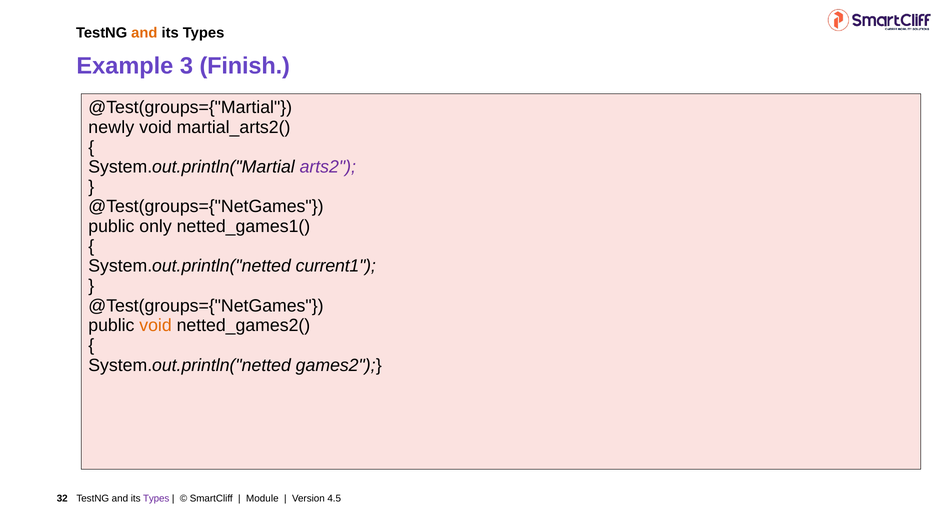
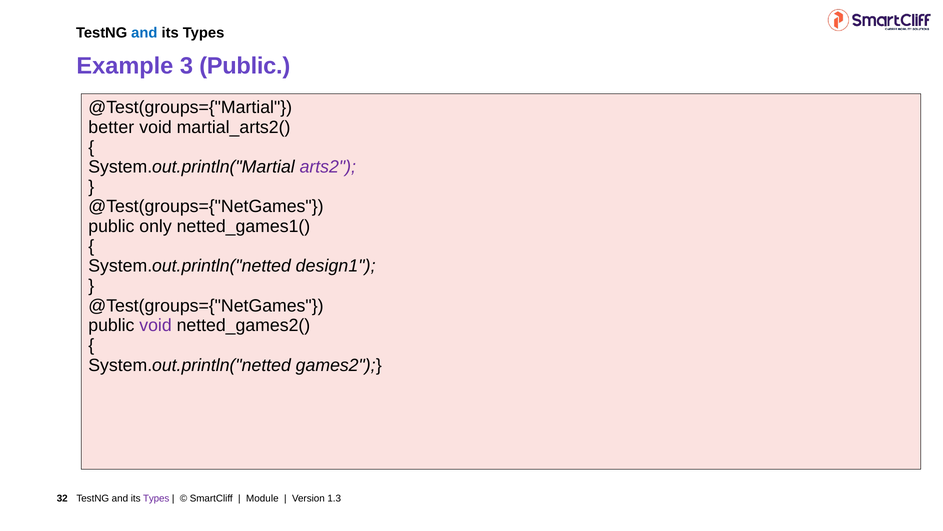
and colour: orange -> blue (144, 33)
3 Finish: Finish -> Public (245, 66)
newly: newly -> better (111, 127)
current1: current1 -> design1 (336, 266)
void colour: orange -> purple (156, 325)
4.5: 4.5 -> 1.3 (334, 498)
